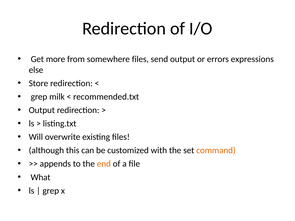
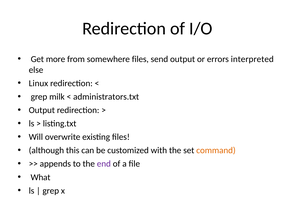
expressions: expressions -> interpreted (252, 59)
Store: Store -> Linux (38, 83)
recommended.txt: recommended.txt -> administrators.txt (106, 97)
end colour: orange -> purple (104, 164)
